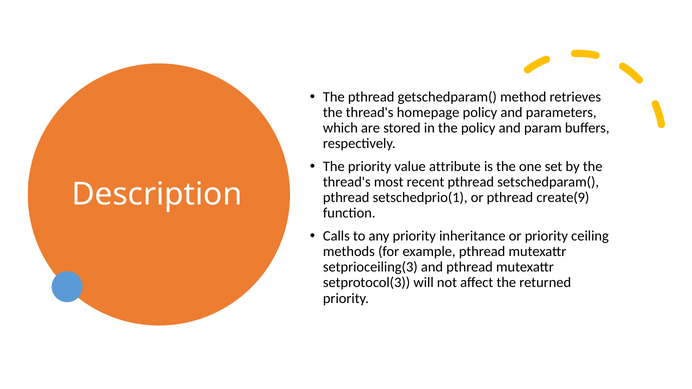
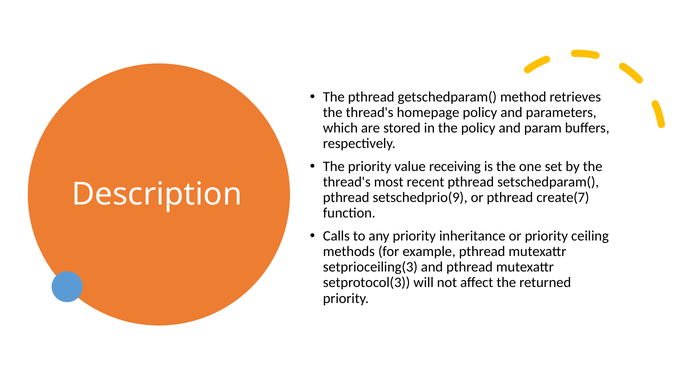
attribute: attribute -> receiving (455, 167)
setschedprio(1: setschedprio(1 -> setschedprio(9 (420, 198)
create(9: create(9 -> create(7 (563, 198)
